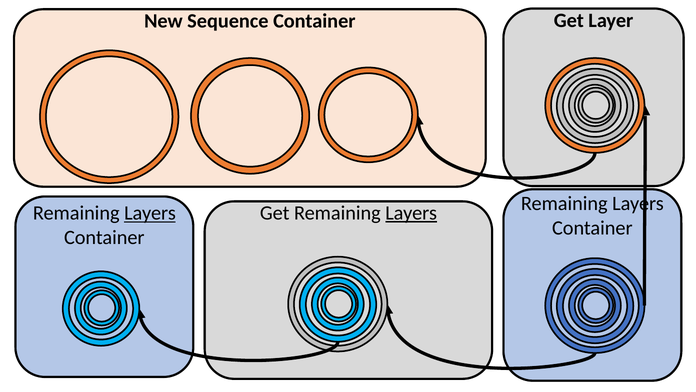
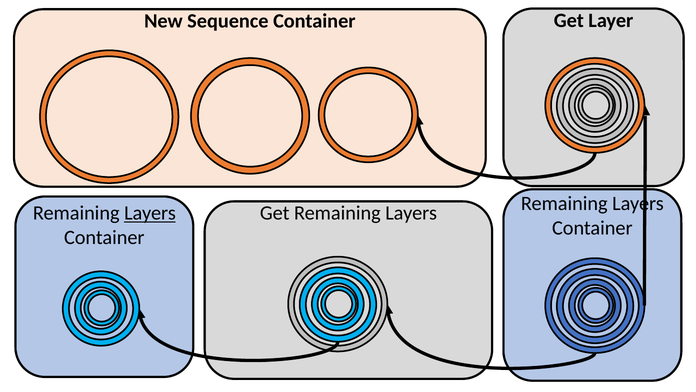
Layers underline: present -> none (411, 213)
